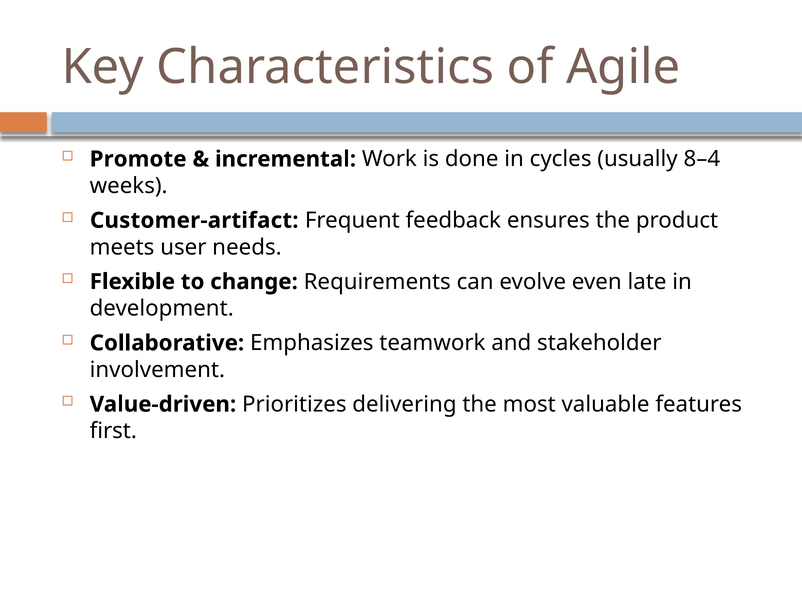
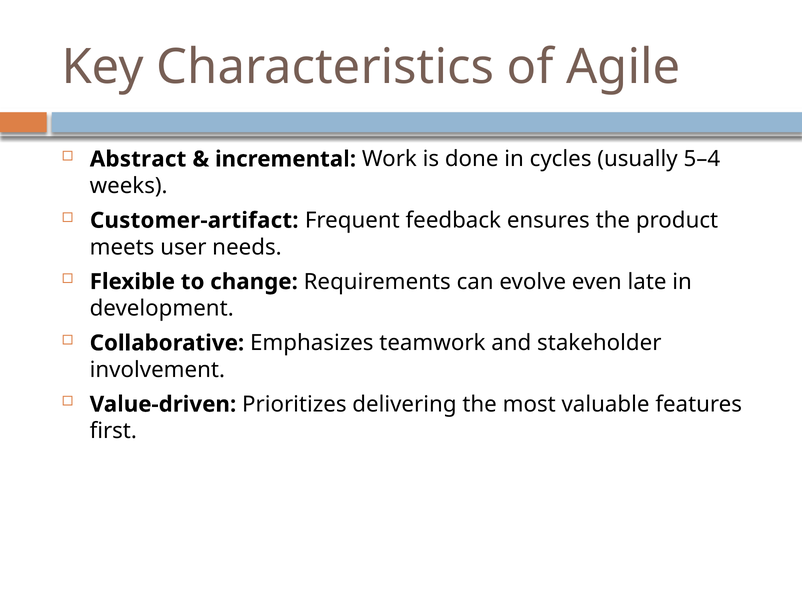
Promote: Promote -> Abstract (138, 159)
8–4: 8–4 -> 5–4 (702, 159)
